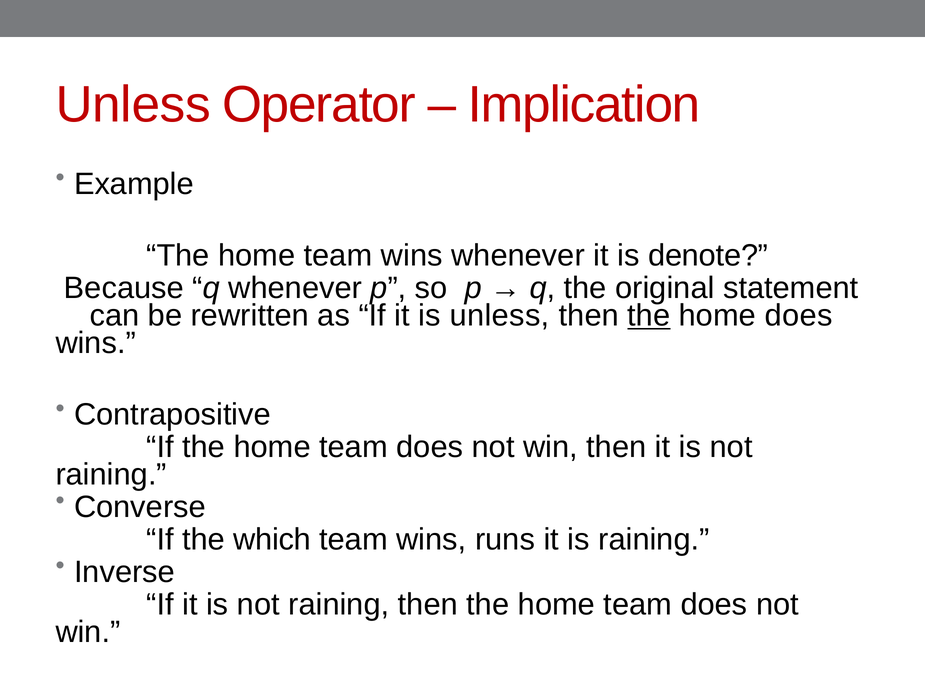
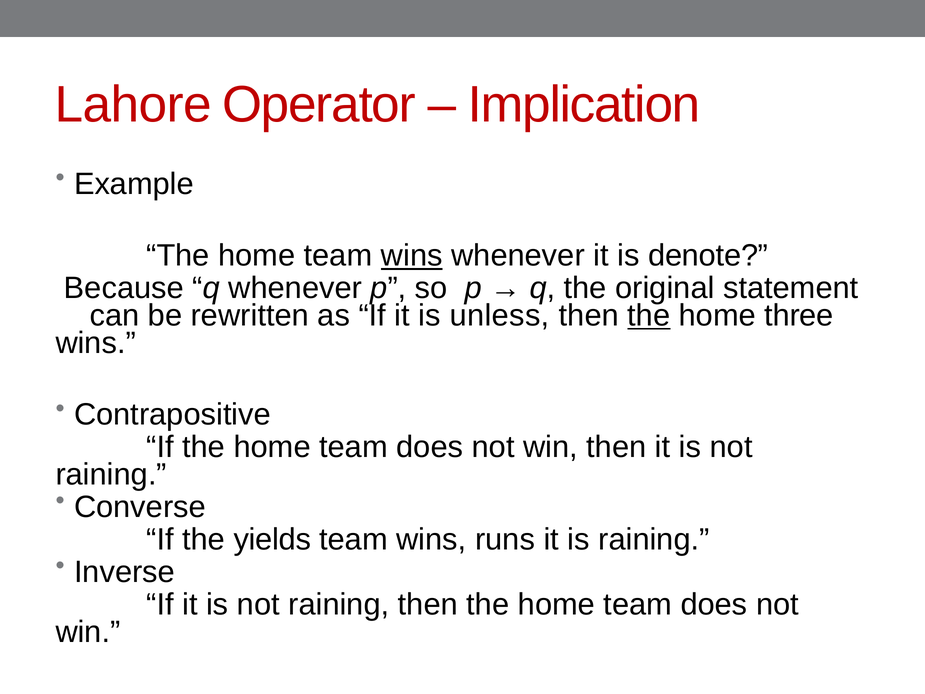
Unless: Unless -> Lahore (133, 105)
wins underline: none -> present (412, 256)
home does: does -> three (799, 315)
which: which -> yields (272, 539)
